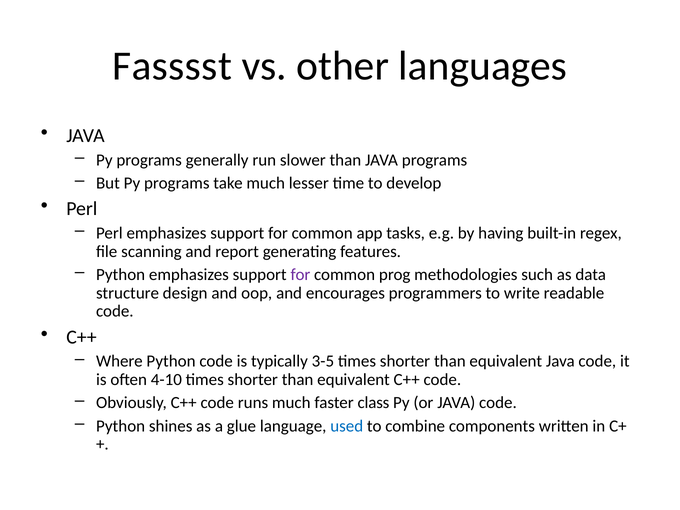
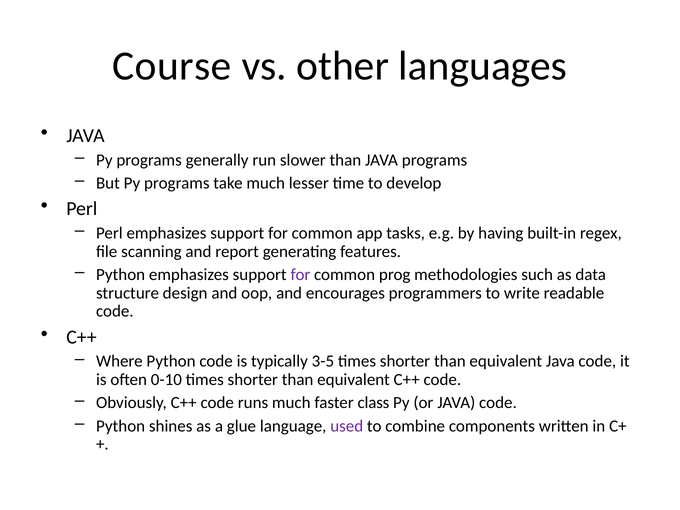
Fasssst: Fasssst -> Course (172, 66)
4-10: 4-10 -> 0-10 (166, 380)
used colour: blue -> purple (347, 426)
